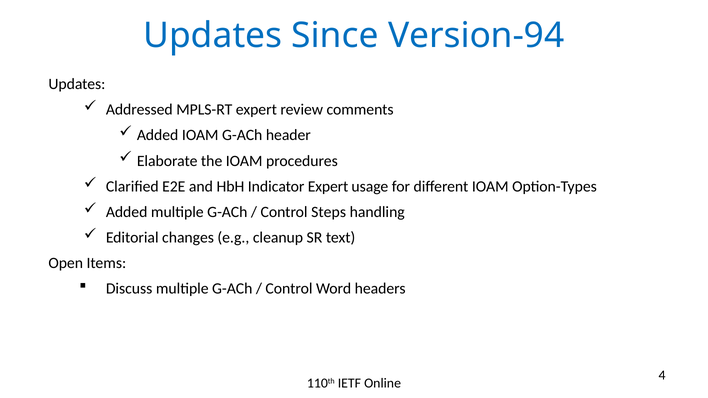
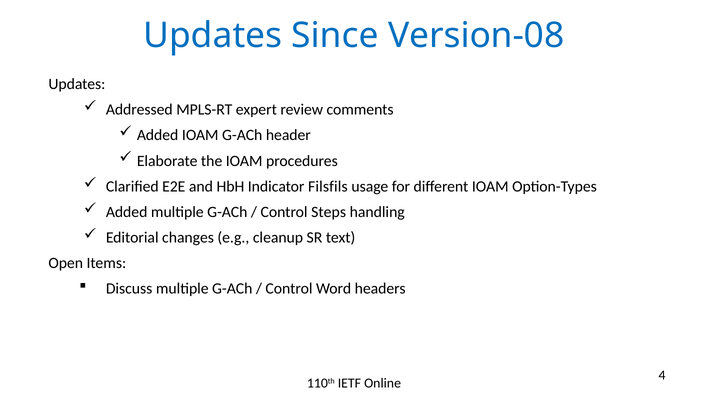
Version-94: Version-94 -> Version-08 (476, 36)
Indicator Expert: Expert -> Filsfils (328, 187)
